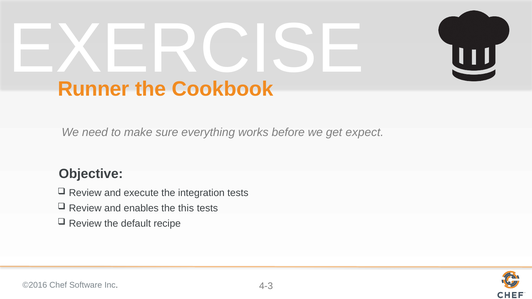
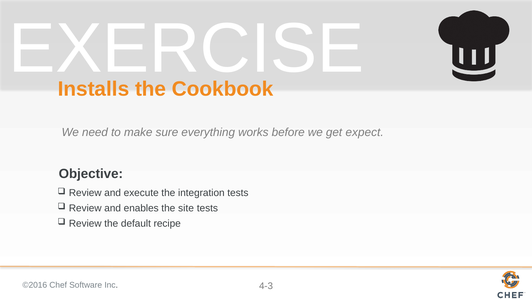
Runner: Runner -> Installs (93, 89)
this: this -> site (186, 208)
